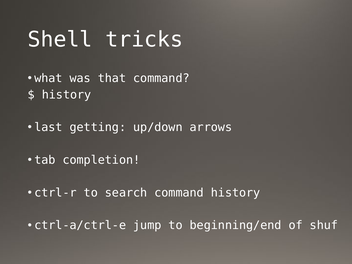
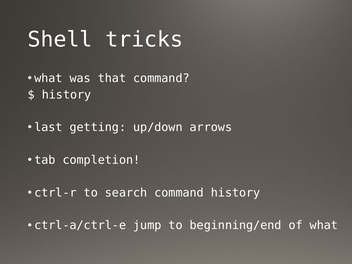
of shuf: shuf -> what (324, 225)
